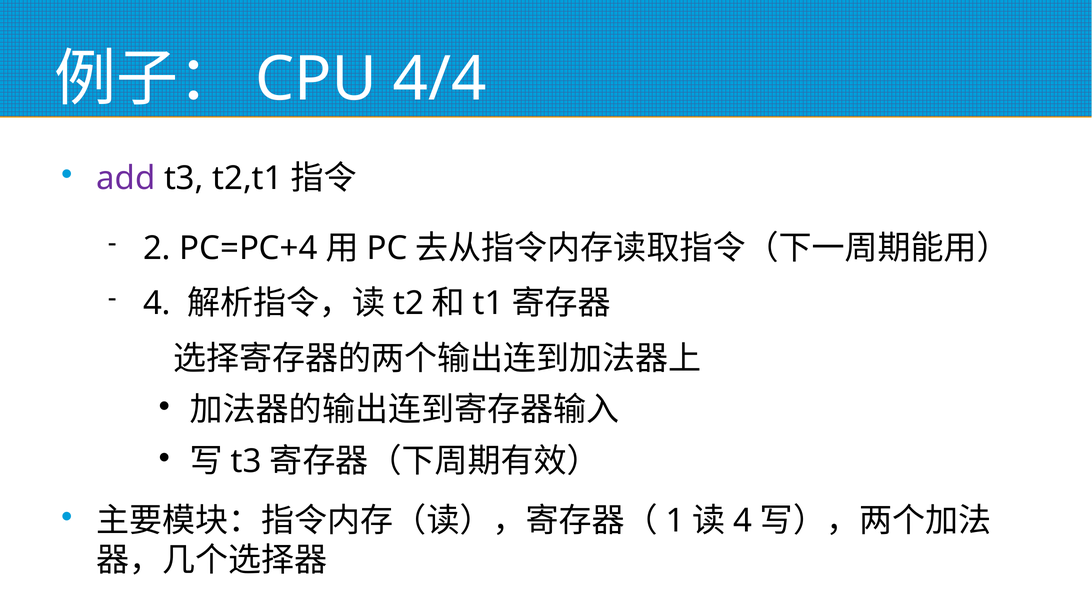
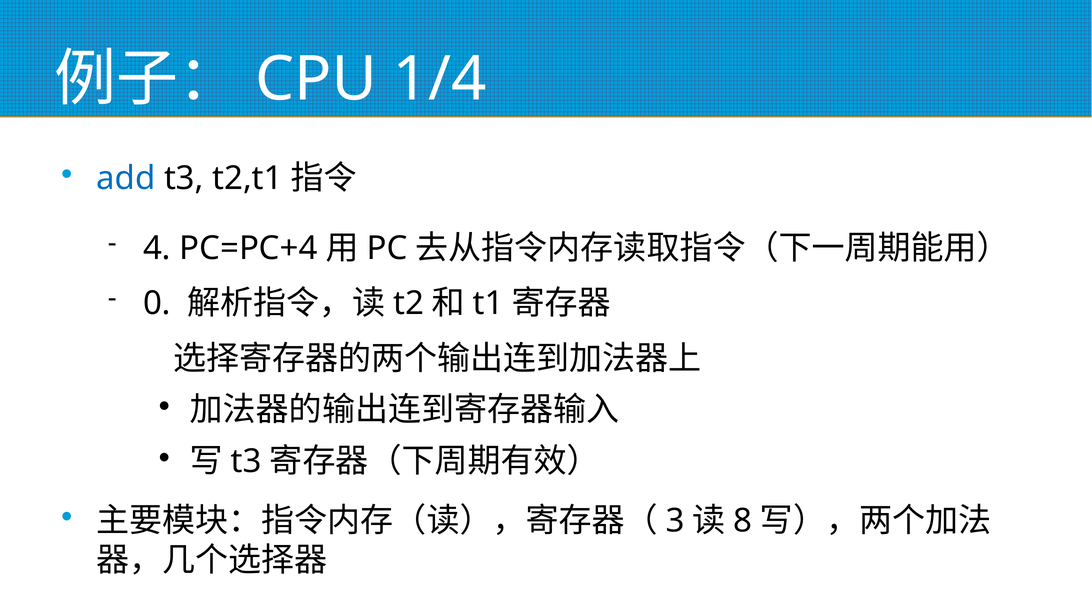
4/4: 4/4 -> 1/4 (440, 79)
add colour: purple -> blue (126, 178)
2: 2 -> 4 (157, 248)
4: 4 -> 0 (157, 303)
1: 1 -> 3 (675, 520)
4: 4 -> 8 (743, 520)
